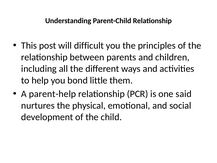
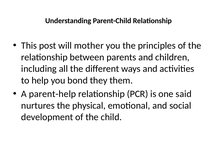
difficult: difficult -> mother (89, 46)
little: little -> they (99, 80)
